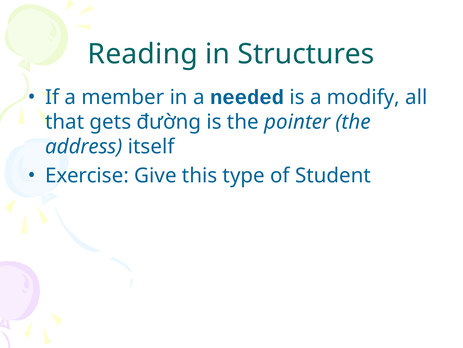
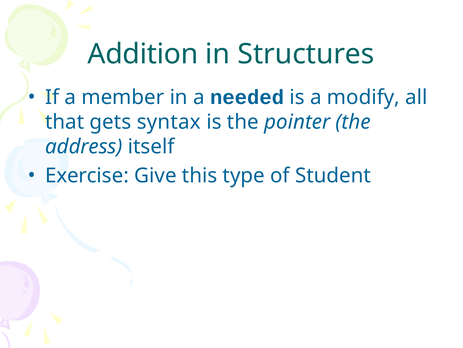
Reading: Reading -> Addition (143, 54)
đường: đường -> syntax (169, 122)
